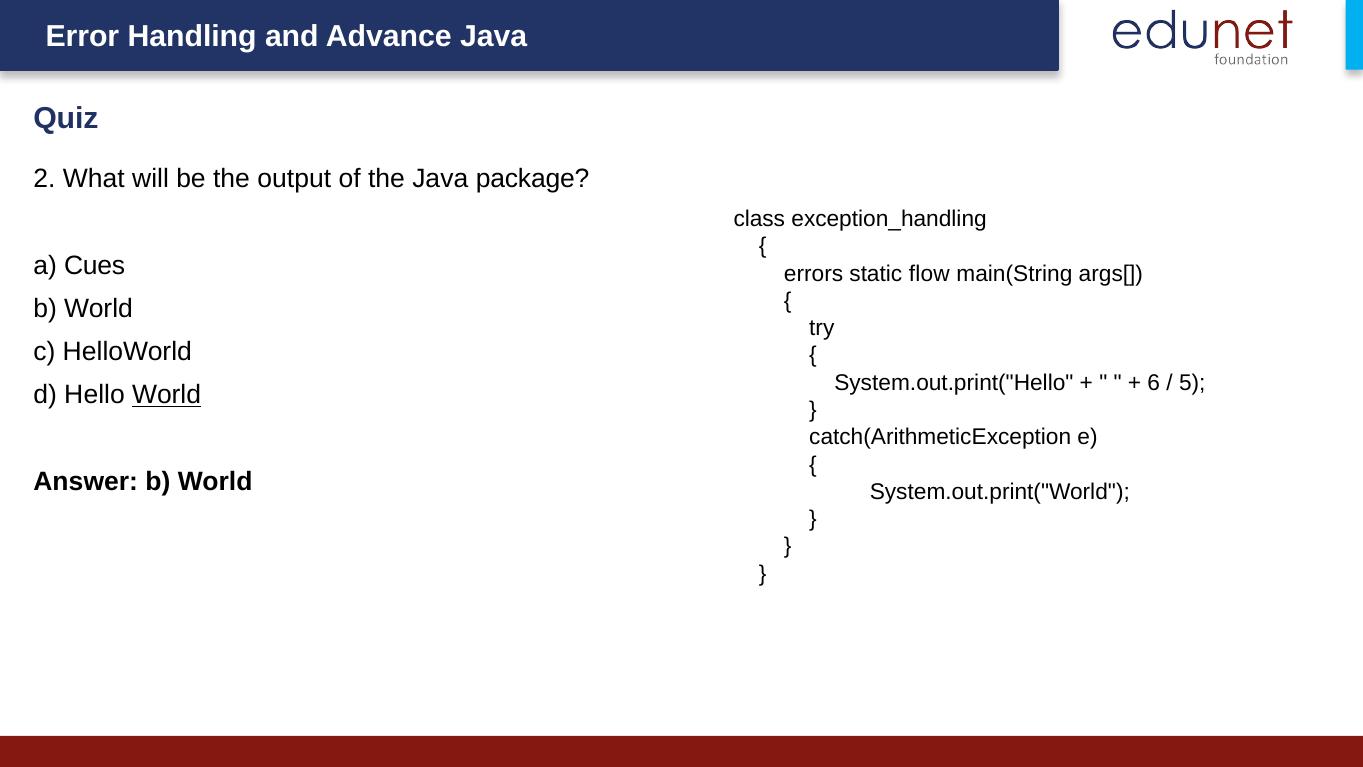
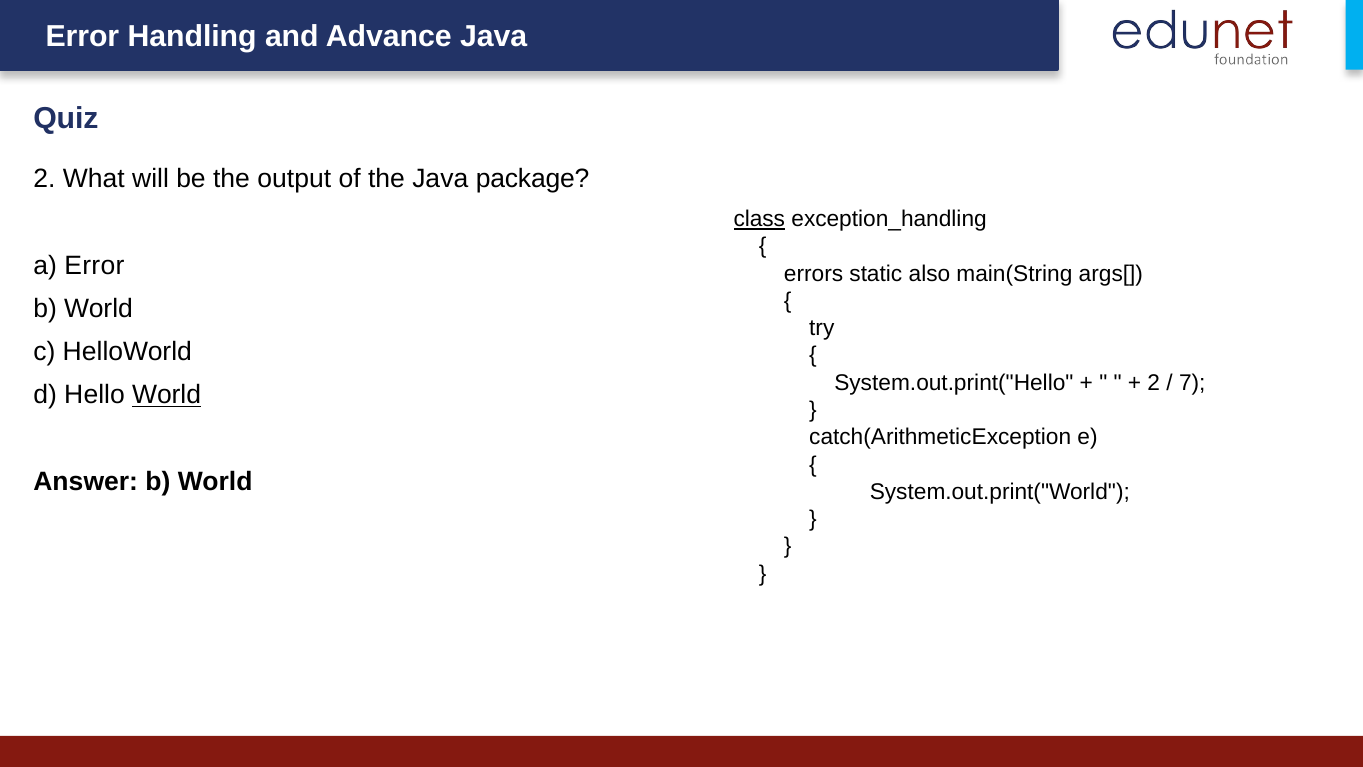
class underline: none -> present (759, 219)
a Cues: Cues -> Error (94, 265)
flow: flow -> also (929, 274)
6: 6 -> 2 (1154, 383)
5: 5 -> 7 (1192, 383)
